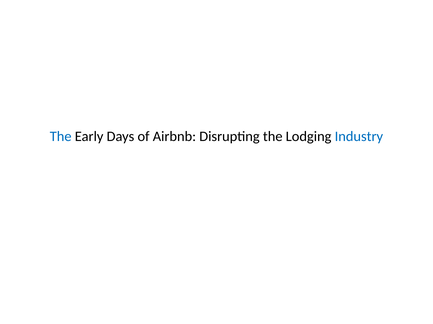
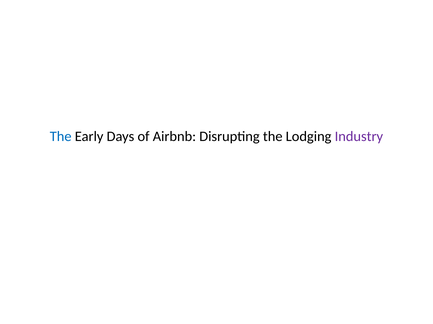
Industry colour: blue -> purple (359, 137)
